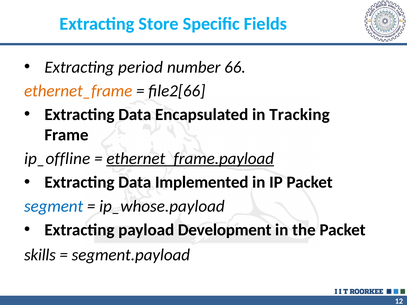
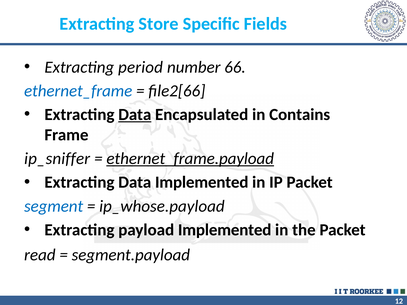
ethernet_frame colour: orange -> blue (78, 91)
Data underline: none -> present (135, 115)
Tracking: Tracking -> Contains (300, 115)
ip_offline: ip_offline -> ip_sniffer (57, 159)
payload Development: Development -> Implemented (225, 230)
skills: skills -> read (40, 255)
